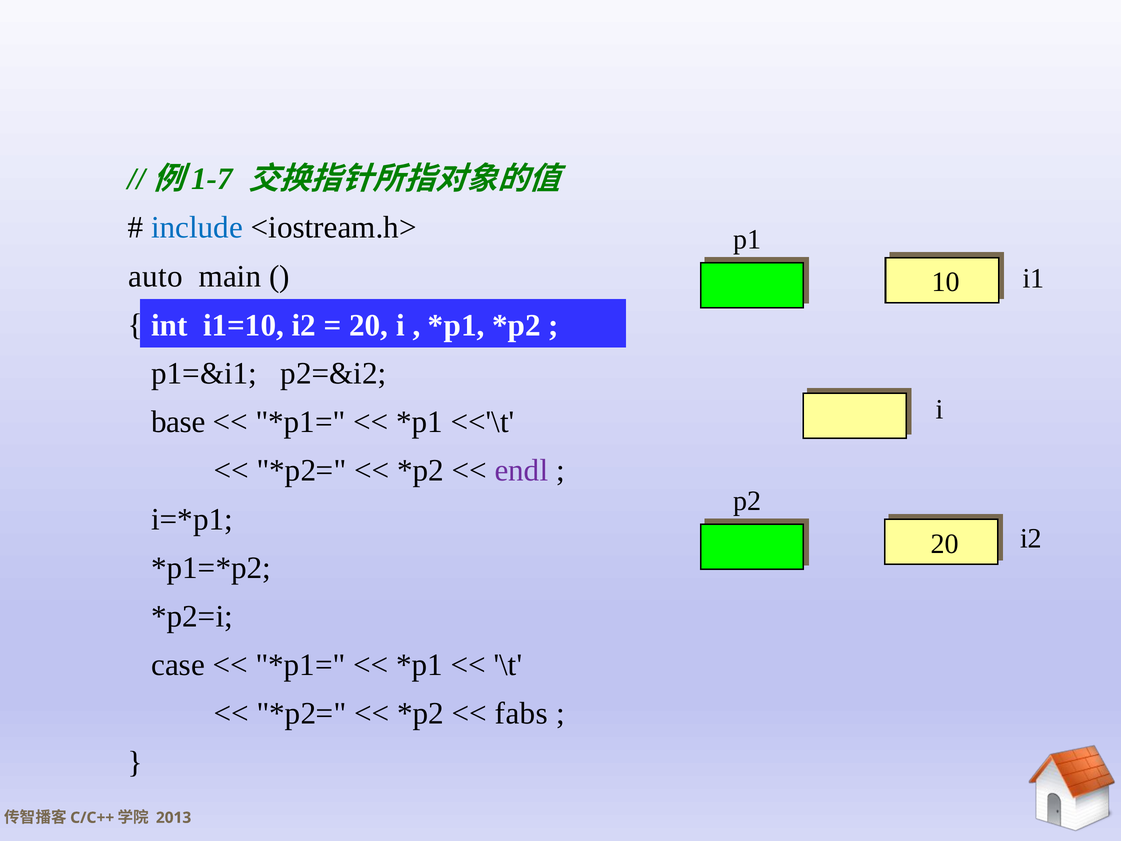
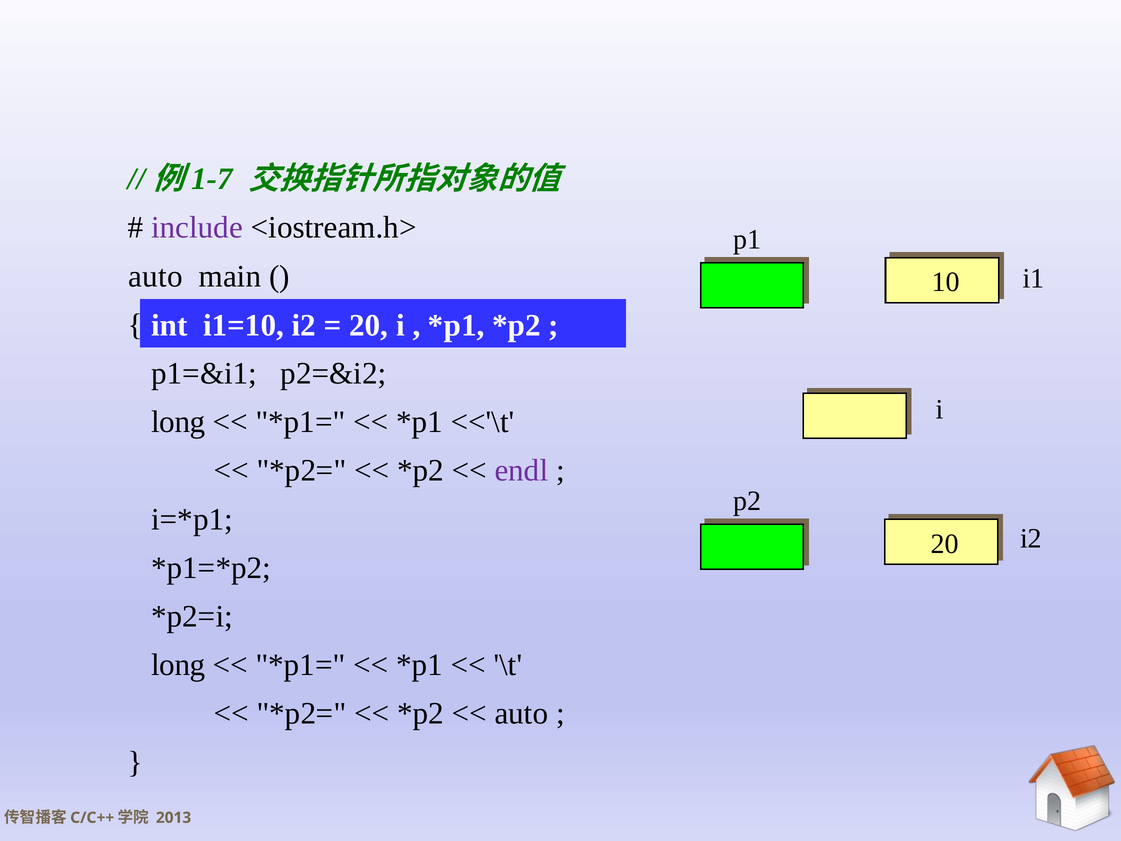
include colour: blue -> purple (197, 228)
base: base -> long (178, 422)
case: case -> long (178, 665)
fabs: fabs -> auto (521, 713)
